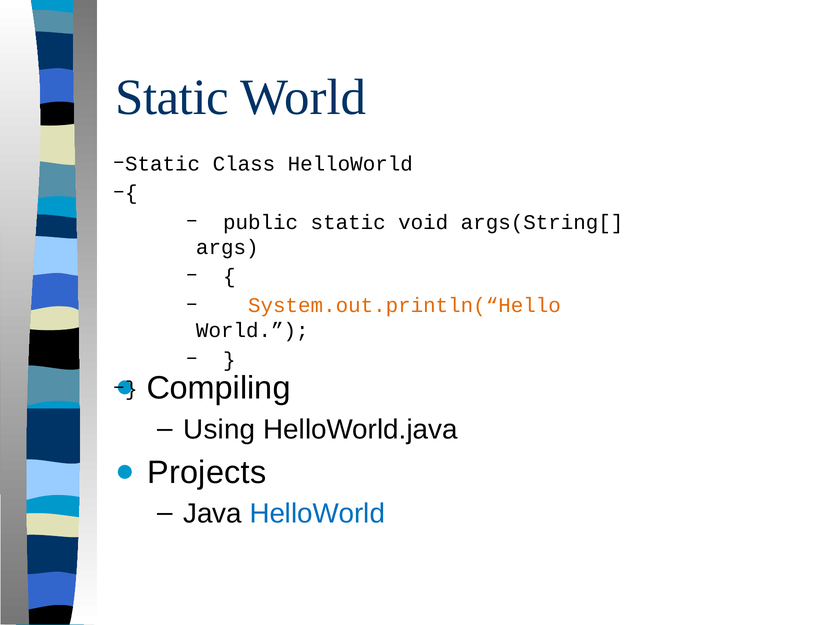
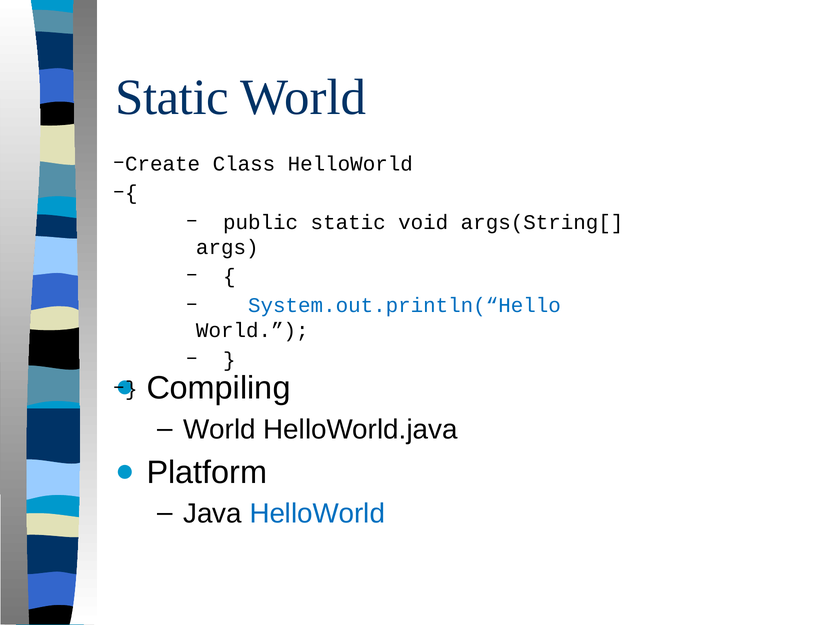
Static: Static -> Create (163, 164)
System.out.println(“Hello colour: orange -> blue (404, 306)
Using: Using -> World (219, 430)
Projects: Projects -> Platform (207, 473)
